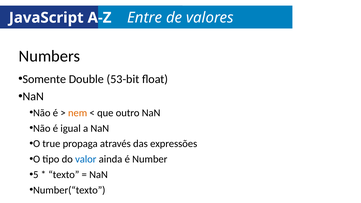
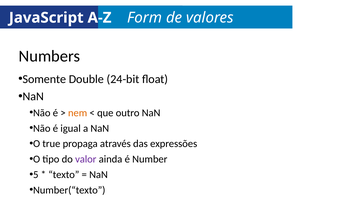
Entre: Entre -> Form (145, 18)
53-bit: 53-bit -> 24-bit (123, 79)
valor colour: blue -> purple (86, 159)
